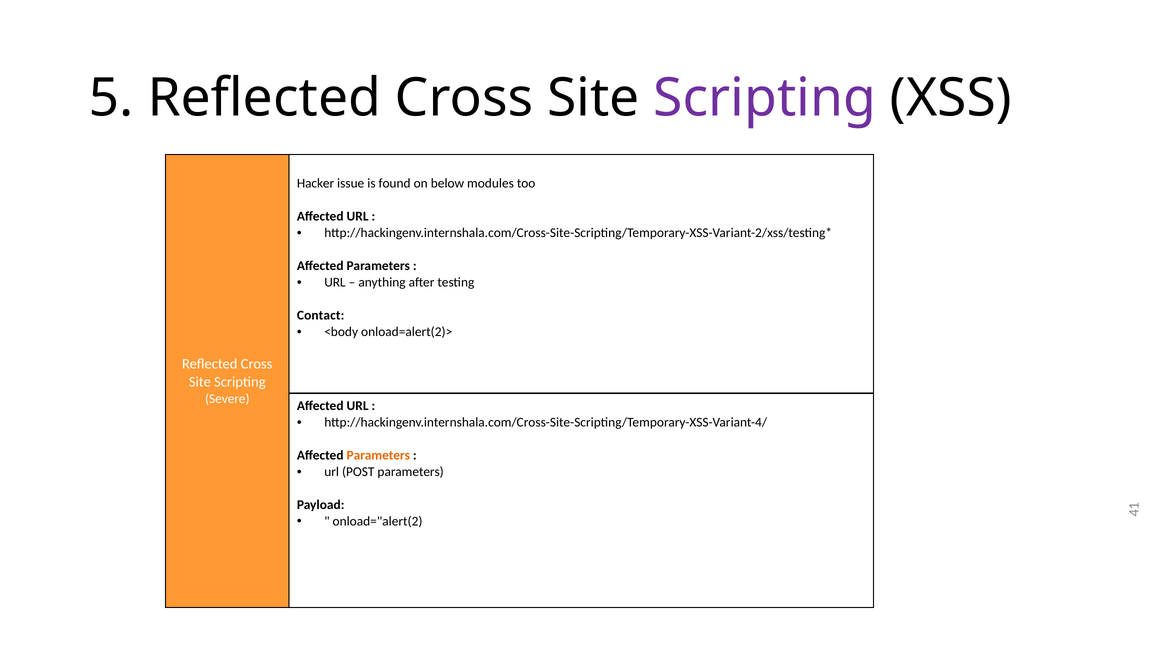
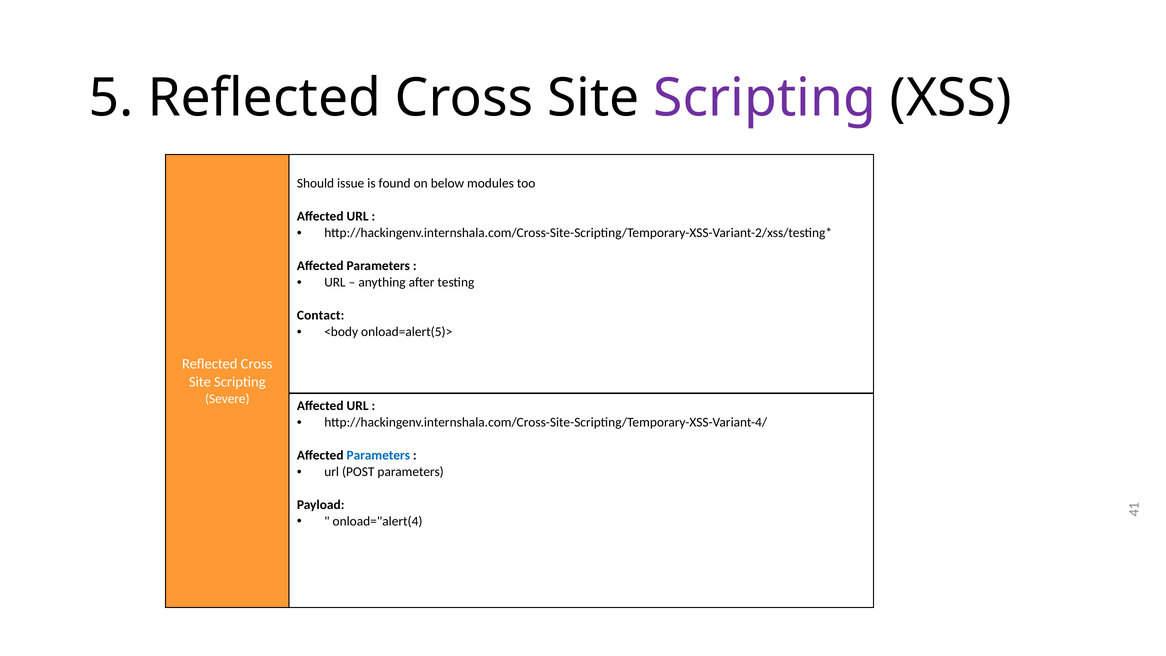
Hacker: Hacker -> Should (316, 183)
onload=alert(2)>: onload=alert(2)> -> onload=alert(5)> (407, 332)
Parameters colour: orange -> blue (378, 455)
onload="alert(2: onload="alert(2 -> onload="alert(4 (378, 521)
